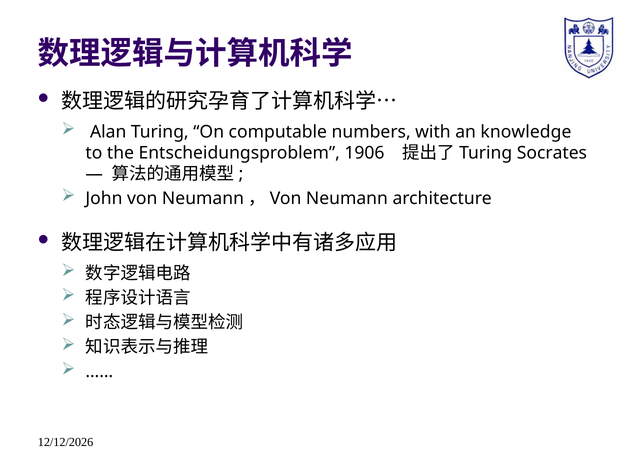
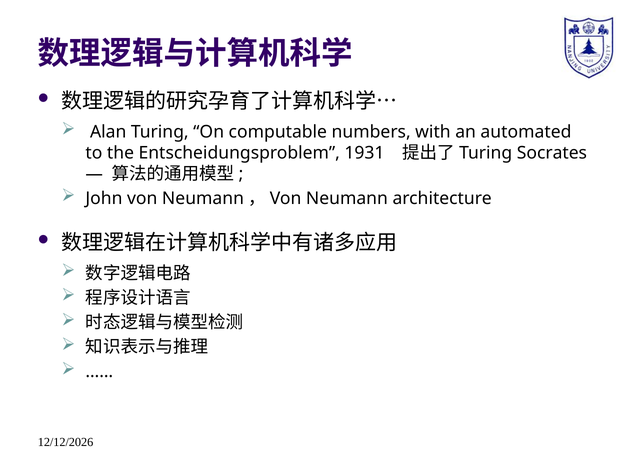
knowledge: knowledge -> automated (526, 132)
1906: 1906 -> 1931 (364, 153)
